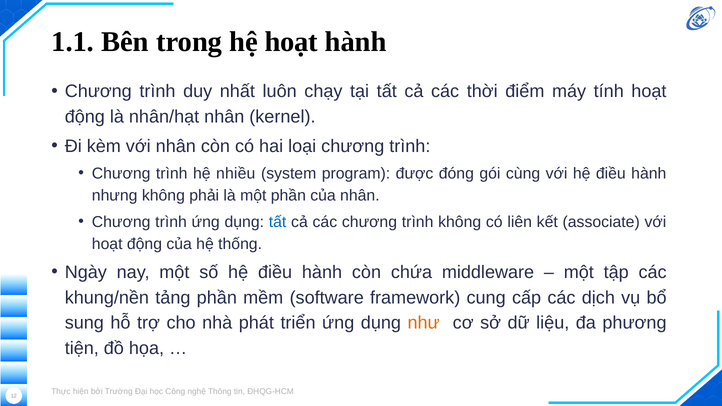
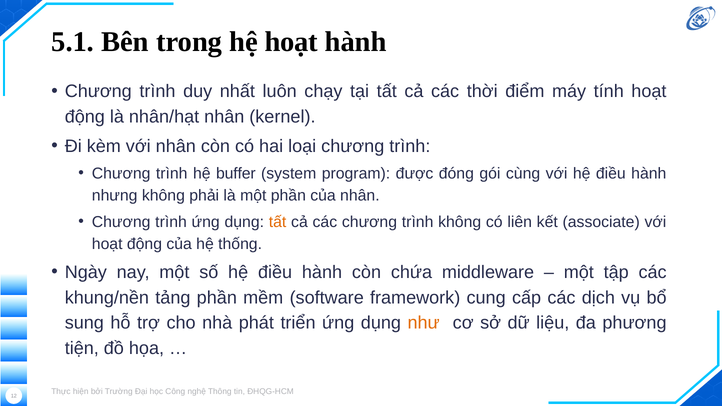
1.1: 1.1 -> 5.1 (73, 42)
nhiều: nhiều -> buffer (236, 174)
tất colour: blue -> orange (278, 222)
